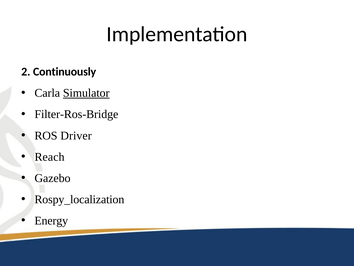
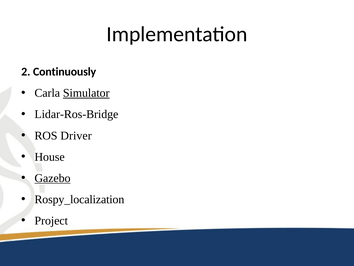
Filter-Ros-Bridge: Filter-Ros-Bridge -> Lidar-Ros-Bridge (76, 114)
Reach: Reach -> House (50, 157)
Gazebo underline: none -> present (53, 178)
Energy: Energy -> Project (51, 220)
